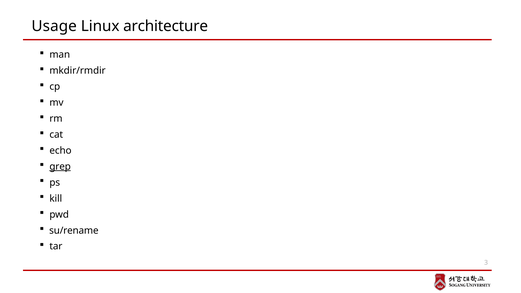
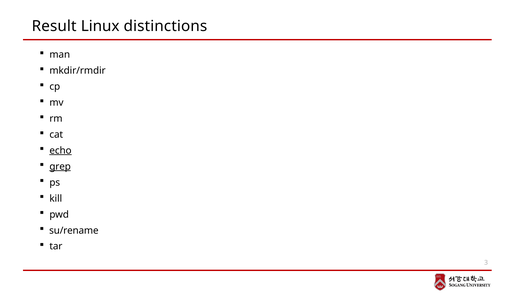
Usage: Usage -> Result (54, 26)
architecture: architecture -> distinctions (165, 26)
echo underline: none -> present (60, 151)
